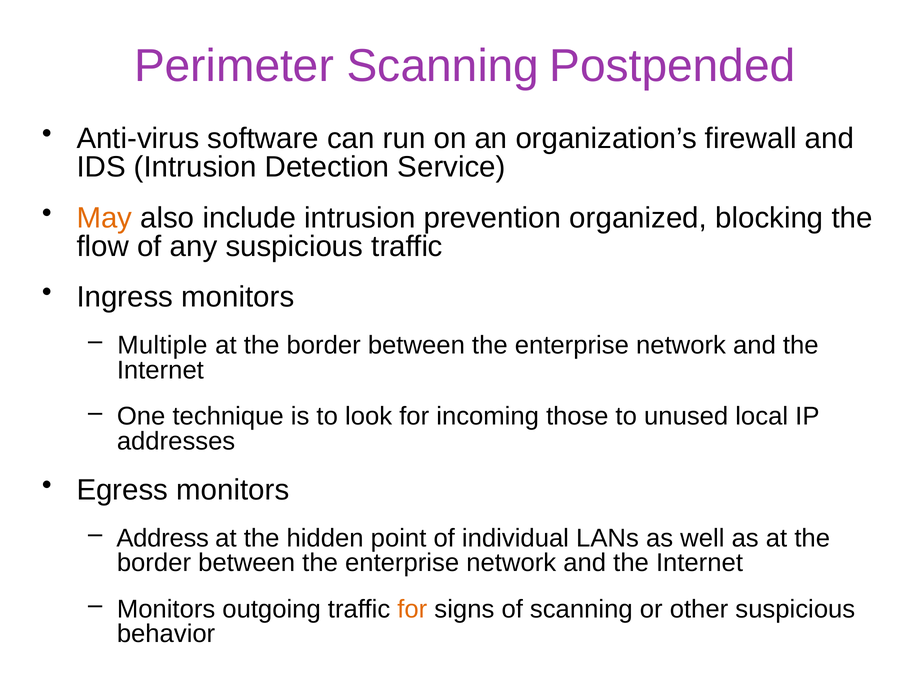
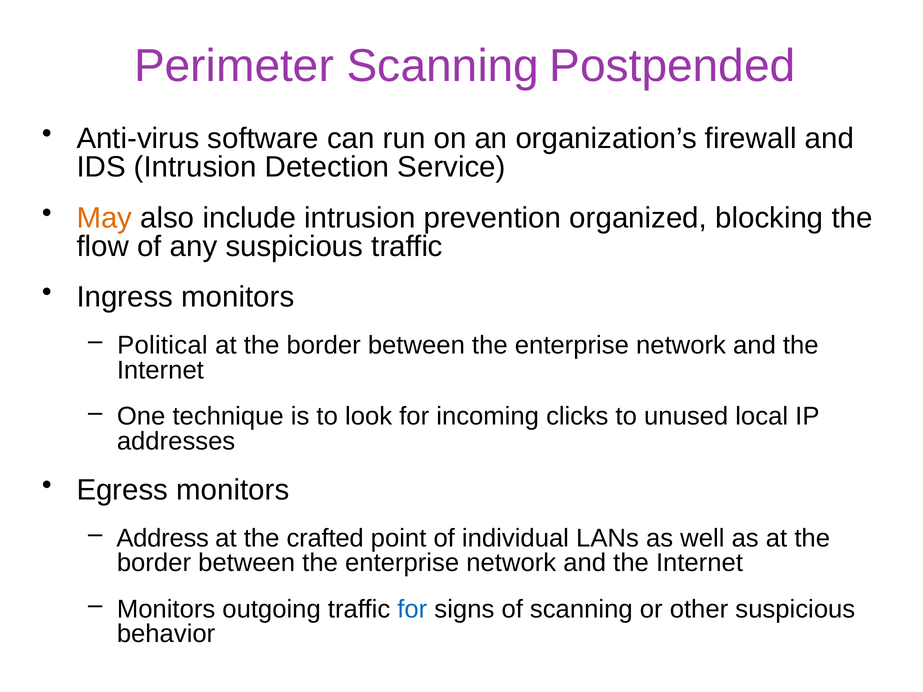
Multiple: Multiple -> Political (162, 345)
those: those -> clicks (577, 416)
hidden: hidden -> crafted (325, 538)
for colour: orange -> blue (412, 609)
